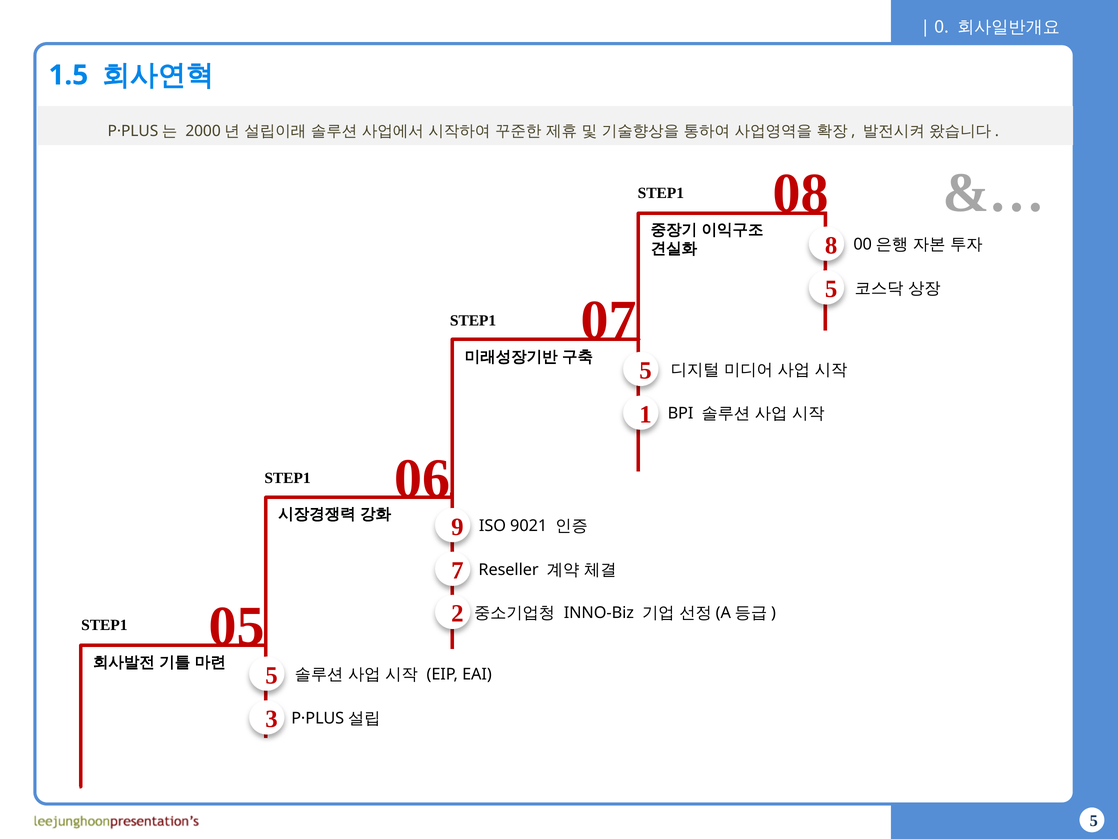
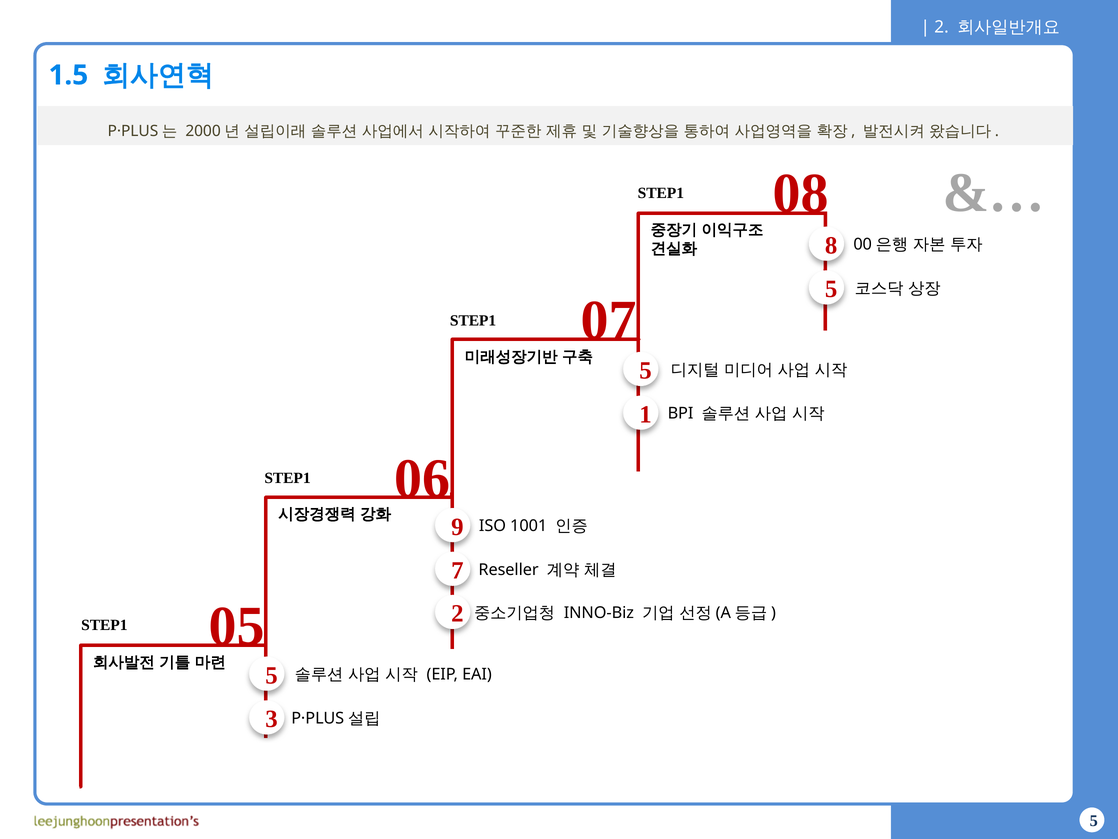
0: 0 -> 2 (942, 27)
9021: 9021 -> 1001 (529, 526)
